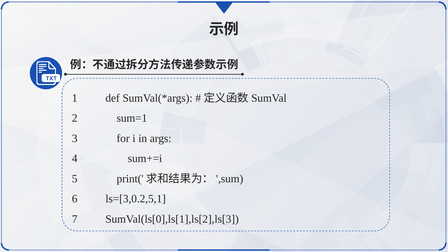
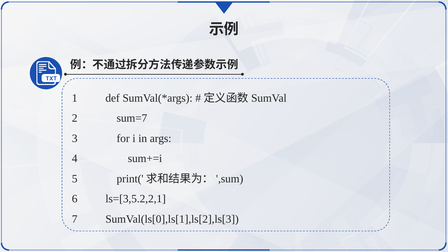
sum=1: sum=1 -> sum=7 (132, 118)
ls=[3,0.2,5,1: ls=[3,0.2,5,1 -> ls=[3,5.2,2,1 (136, 199)
